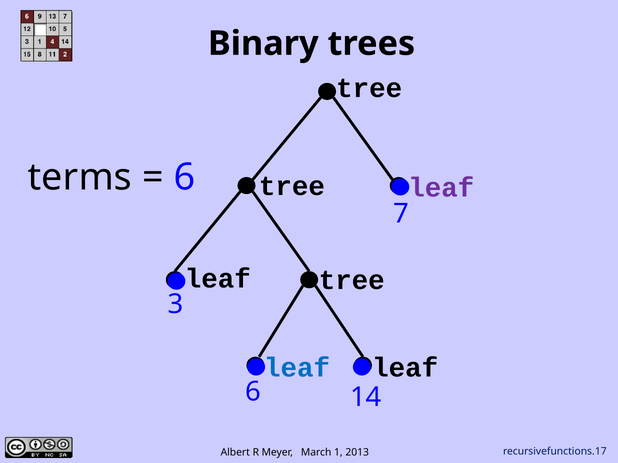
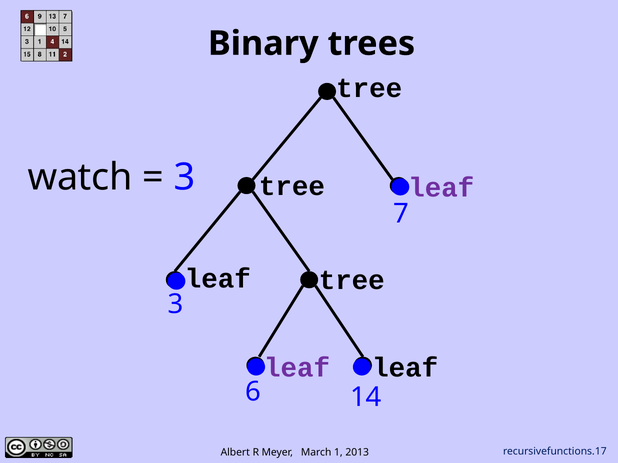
terms: terms -> watch (80, 178)
6: 6 -> 3 (184, 178)
leaf colour: blue -> purple (297, 368)
